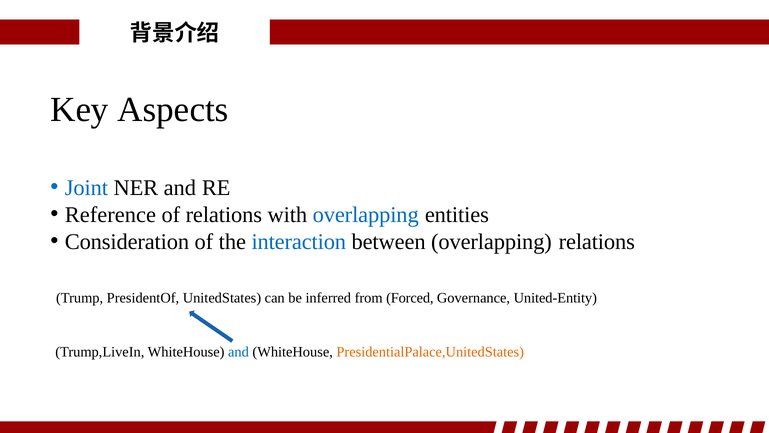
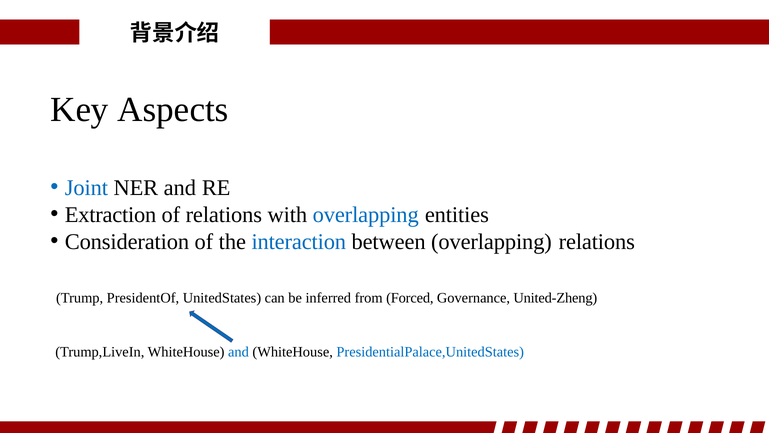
Reference: Reference -> Extraction (111, 214)
United-Entity: United-Entity -> United-Zheng (555, 298)
PresidentialPalace,UnitedStates colour: orange -> blue (430, 352)
